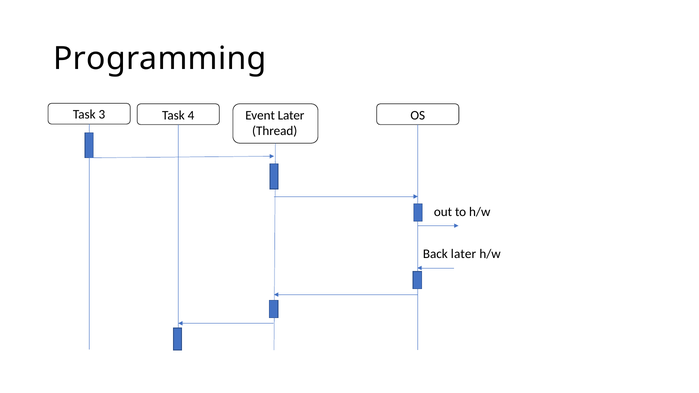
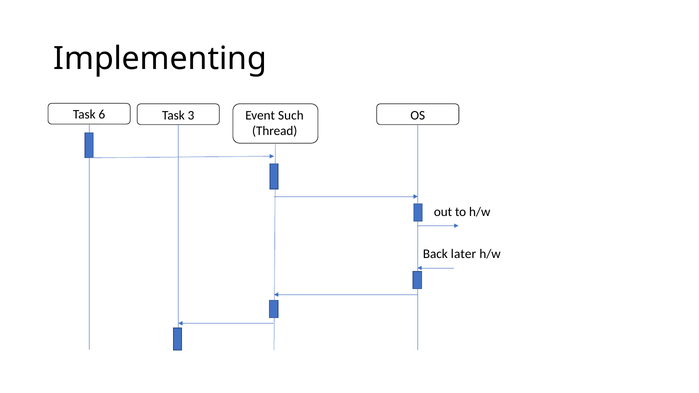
Programming: Programming -> Implementing (160, 59)
3: 3 -> 6 (102, 115)
4: 4 -> 3 (191, 115)
Event Later: Later -> Such (291, 115)
